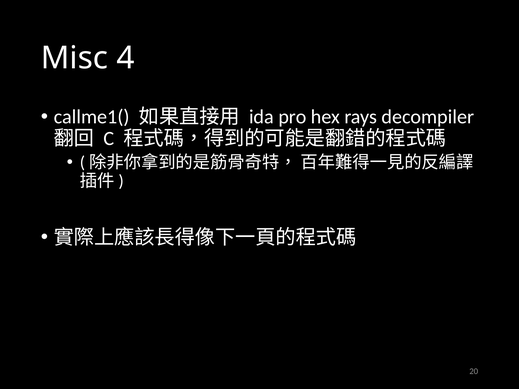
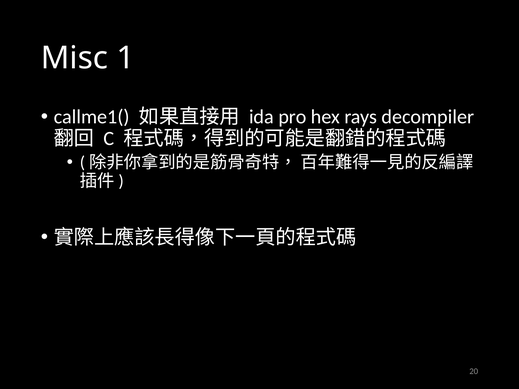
4: 4 -> 1 (125, 58)
